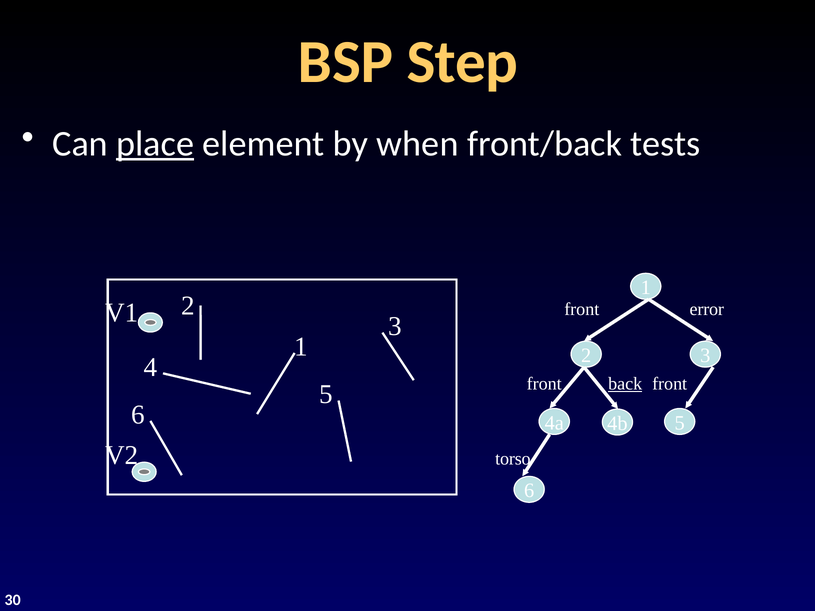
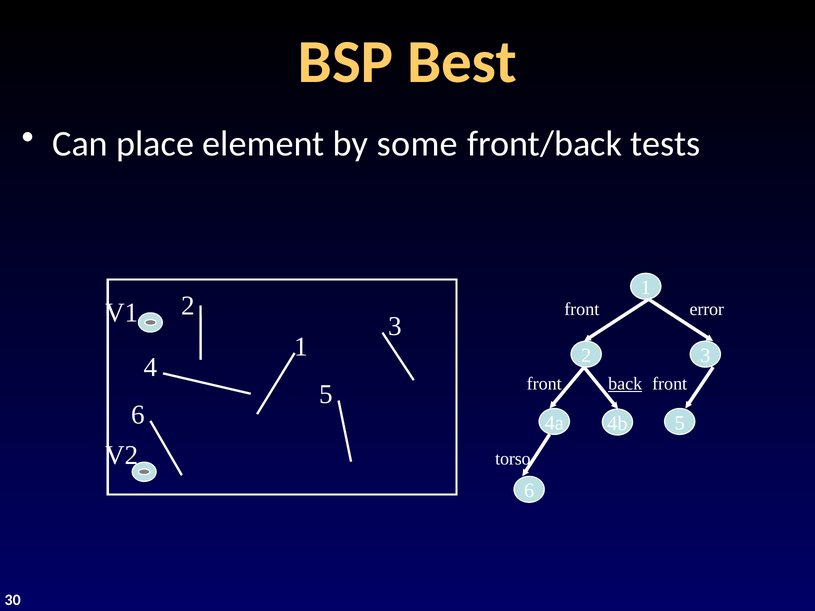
Step: Step -> Best (462, 62)
place underline: present -> none (155, 144)
when: when -> some (417, 144)
